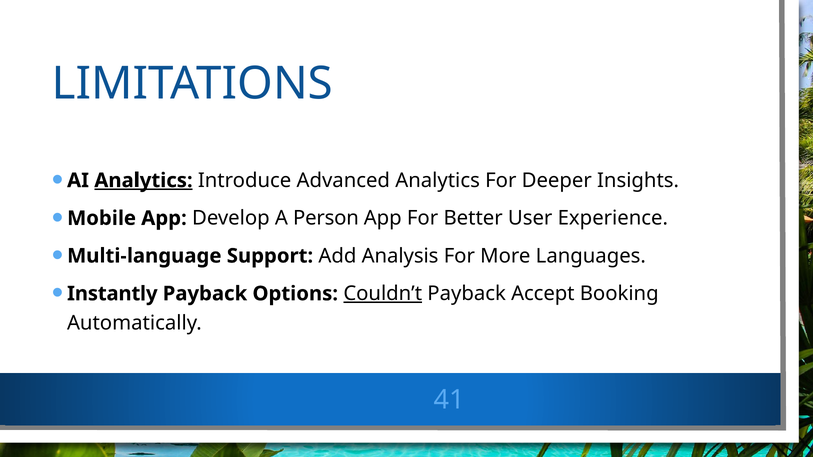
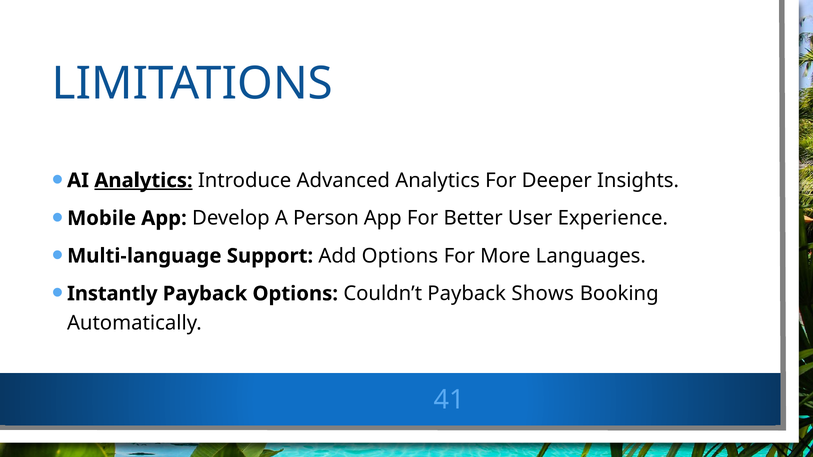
Add Analysis: Analysis -> Options (400, 256)
Couldn’t underline: present -> none (383, 294)
Accept: Accept -> Shows (543, 294)
